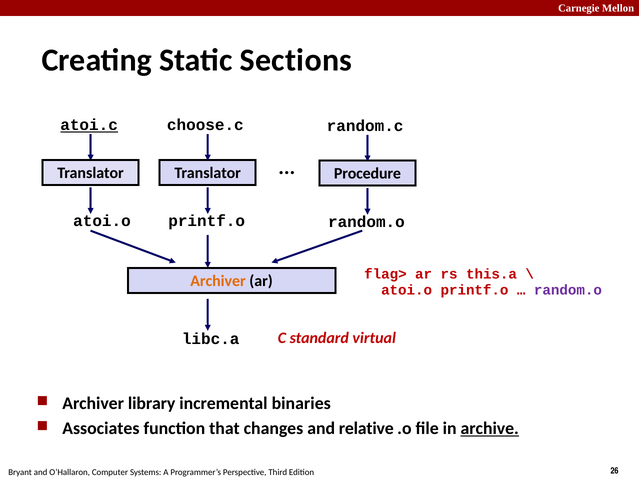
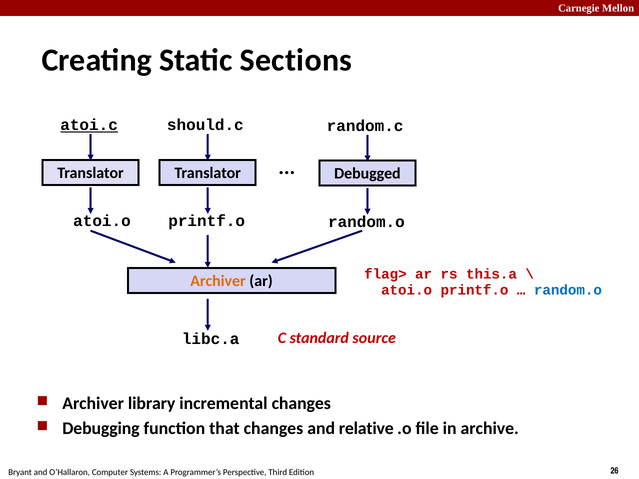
choose.c: choose.c -> should.c (205, 125)
Procedure: Procedure -> Debugged (367, 174)
random.o colour: purple -> blue (568, 290)
virtual: virtual -> source (374, 338)
incremental binaries: binaries -> changes (301, 404)
Associates: Associates -> Debugging (101, 429)
archive underline: present -> none (490, 429)
